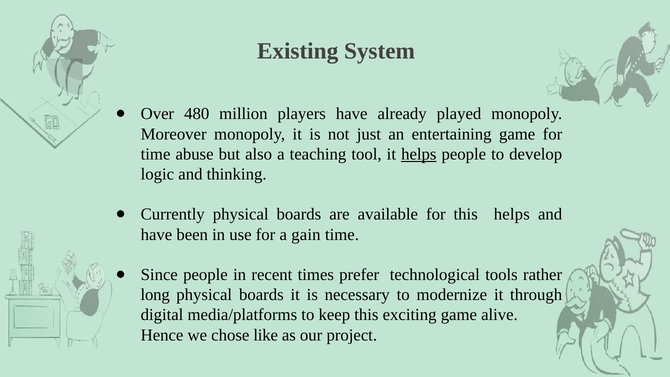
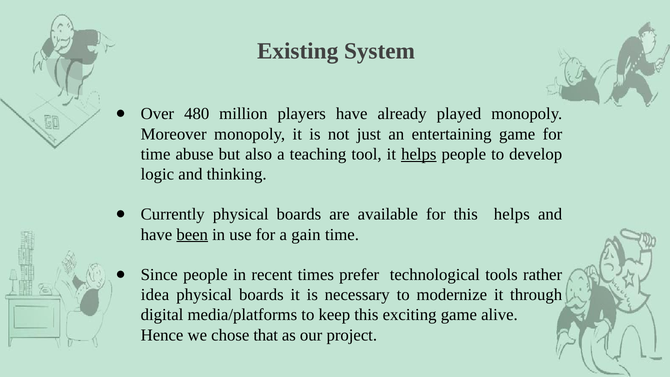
been underline: none -> present (192, 234)
long: long -> idea (155, 295)
like: like -> that (266, 335)
